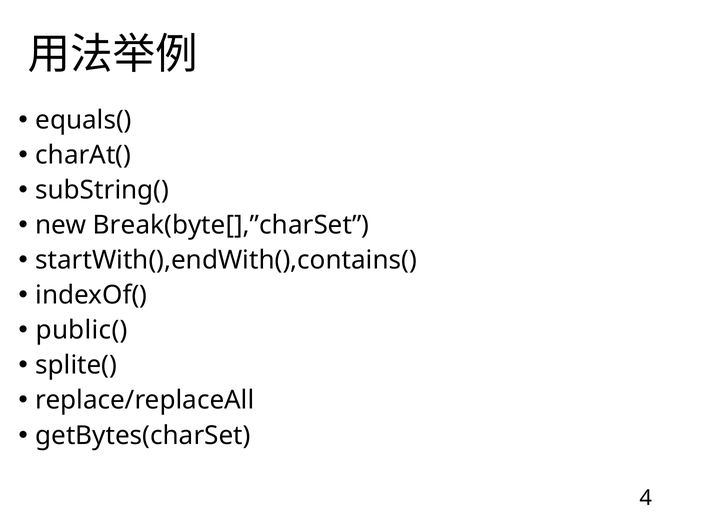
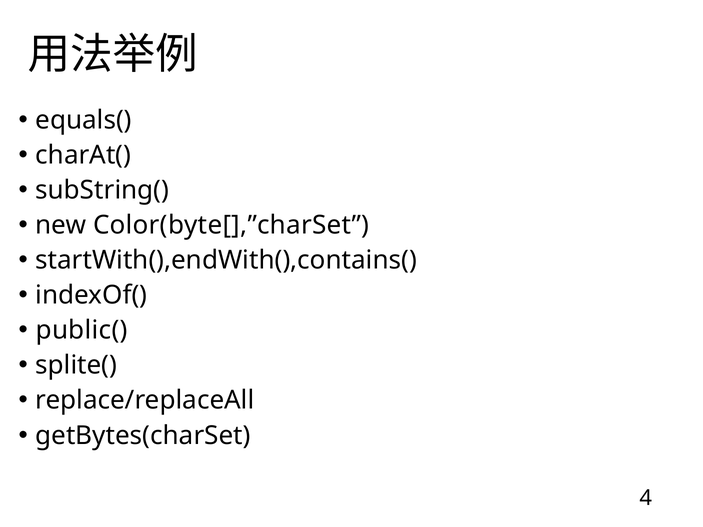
Break(byte[],”charSet: Break(byte[],”charSet -> Color(byte[],”charSet (231, 225)
